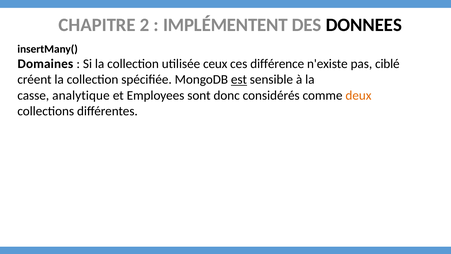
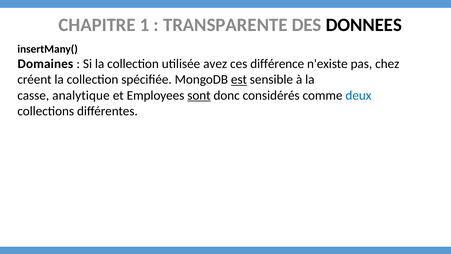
2: 2 -> 1 (145, 25)
IMPLÉMENTENT: IMPLÉMENTENT -> TRANSPARENTE (225, 25)
ceux: ceux -> avez (215, 64)
ciblé: ciblé -> chez (387, 64)
sont underline: none -> present (199, 95)
deux colour: orange -> blue (358, 95)
